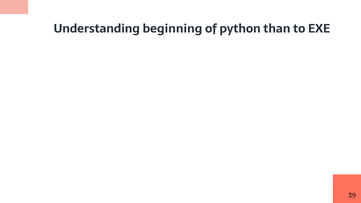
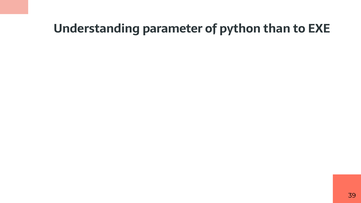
beginning: beginning -> parameter (173, 29)
